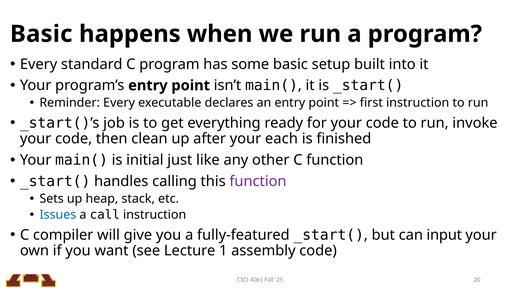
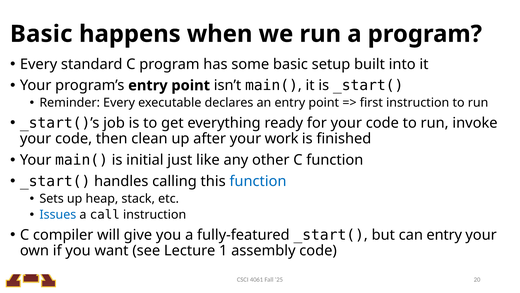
each: each -> work (282, 139)
function colour: purple -> blue (258, 181)
can input: input -> entry (444, 235)
